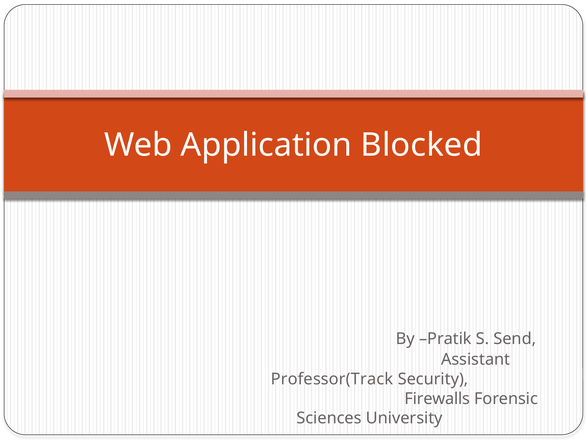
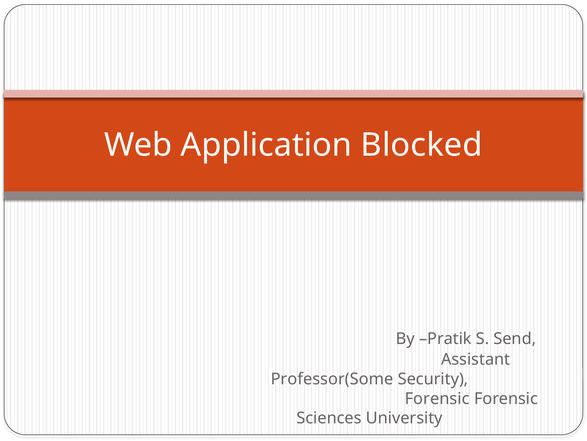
Professor(Track: Professor(Track -> Professor(Some (332, 378)
Firewalls: Firewalls -> Forensic (437, 398)
